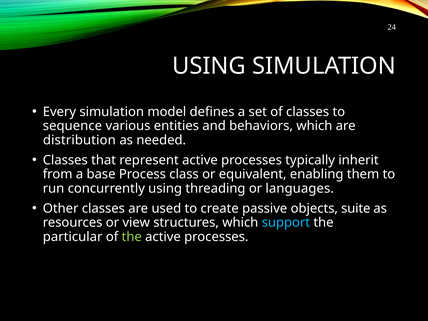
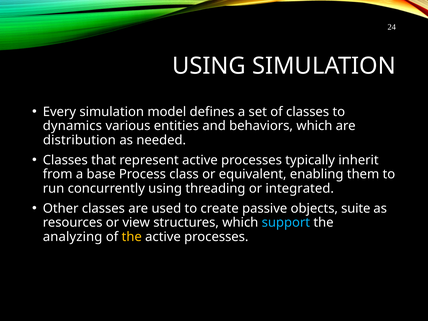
sequence: sequence -> dynamics (72, 126)
languages: languages -> integrated (300, 188)
particular: particular -> analyzing (73, 237)
the colour: light green -> yellow (132, 237)
